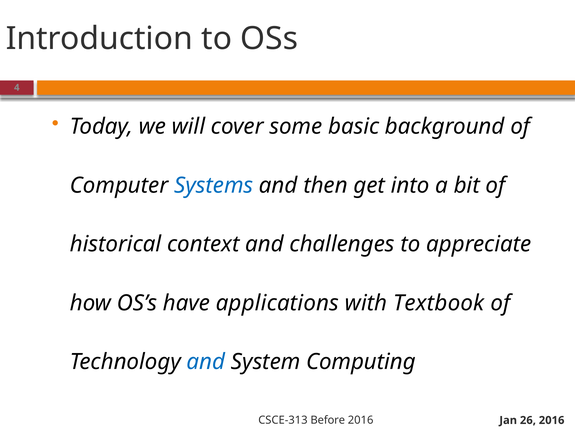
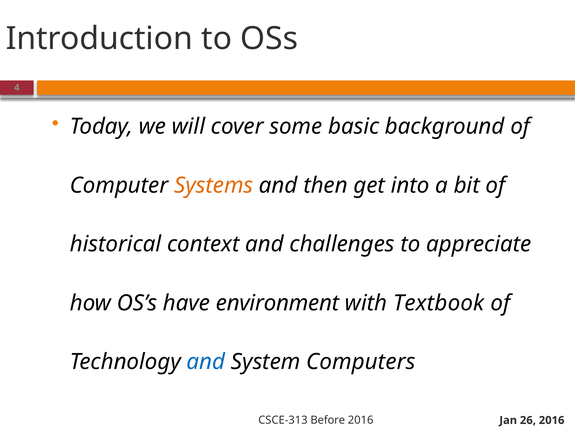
Systems colour: blue -> orange (214, 185)
applications: applications -> environment (278, 303)
Computing: Computing -> Computers (361, 362)
